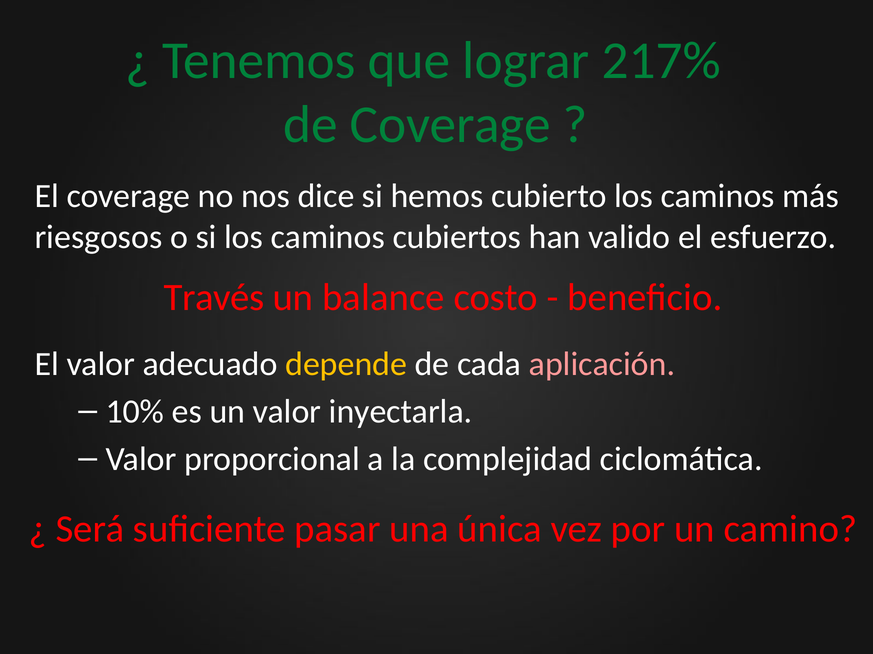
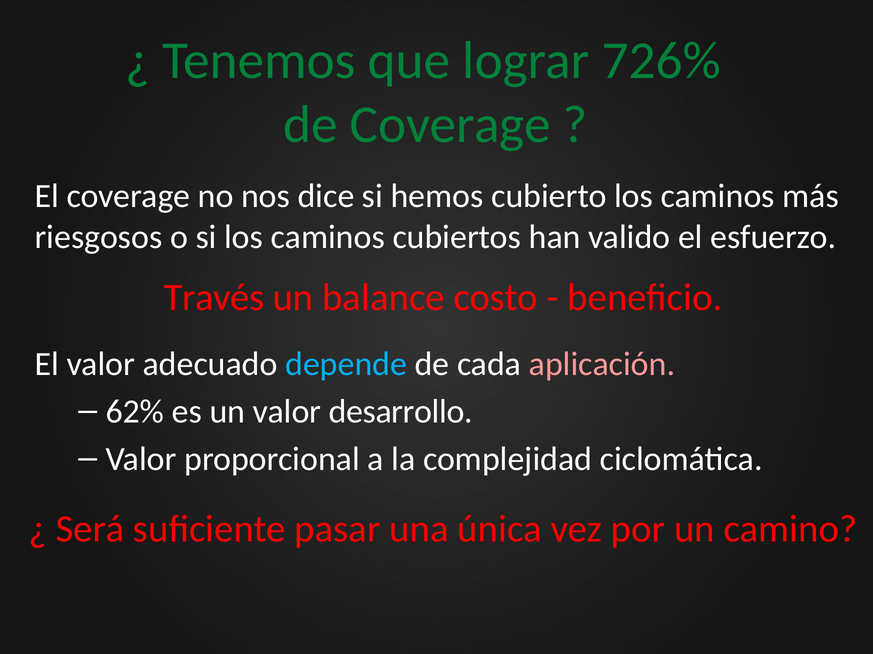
217%: 217% -> 726% (661, 61)
depende colour: yellow -> light blue (346, 364)
10%: 10% -> 62% (135, 412)
inyectarla: inyectarla -> desarrollo (401, 412)
